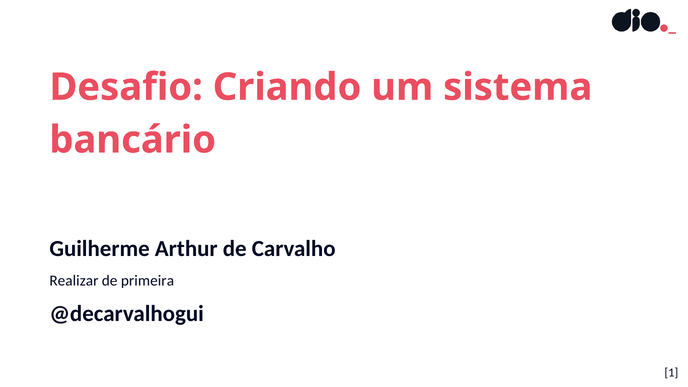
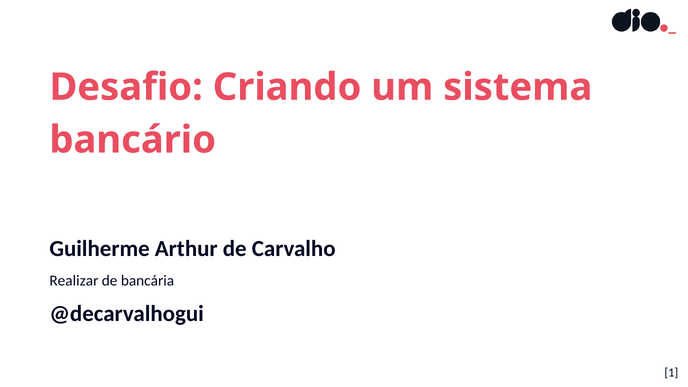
primeira: primeira -> bancária (148, 281)
